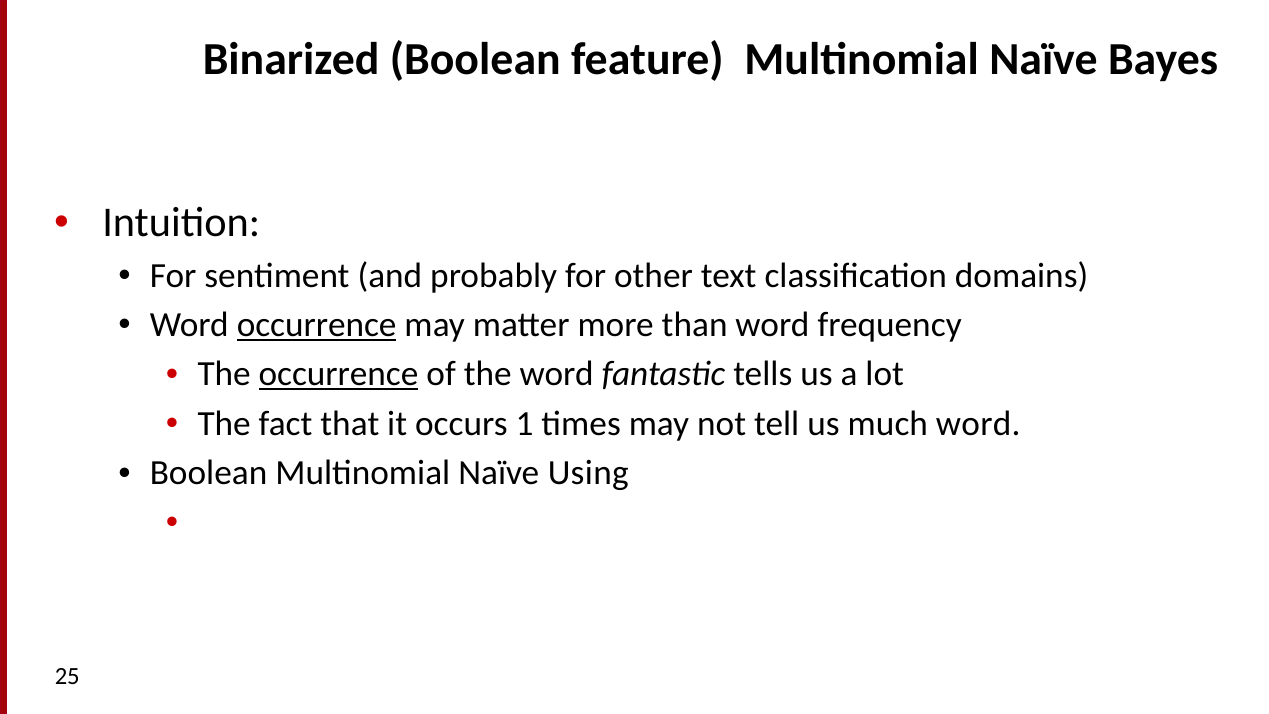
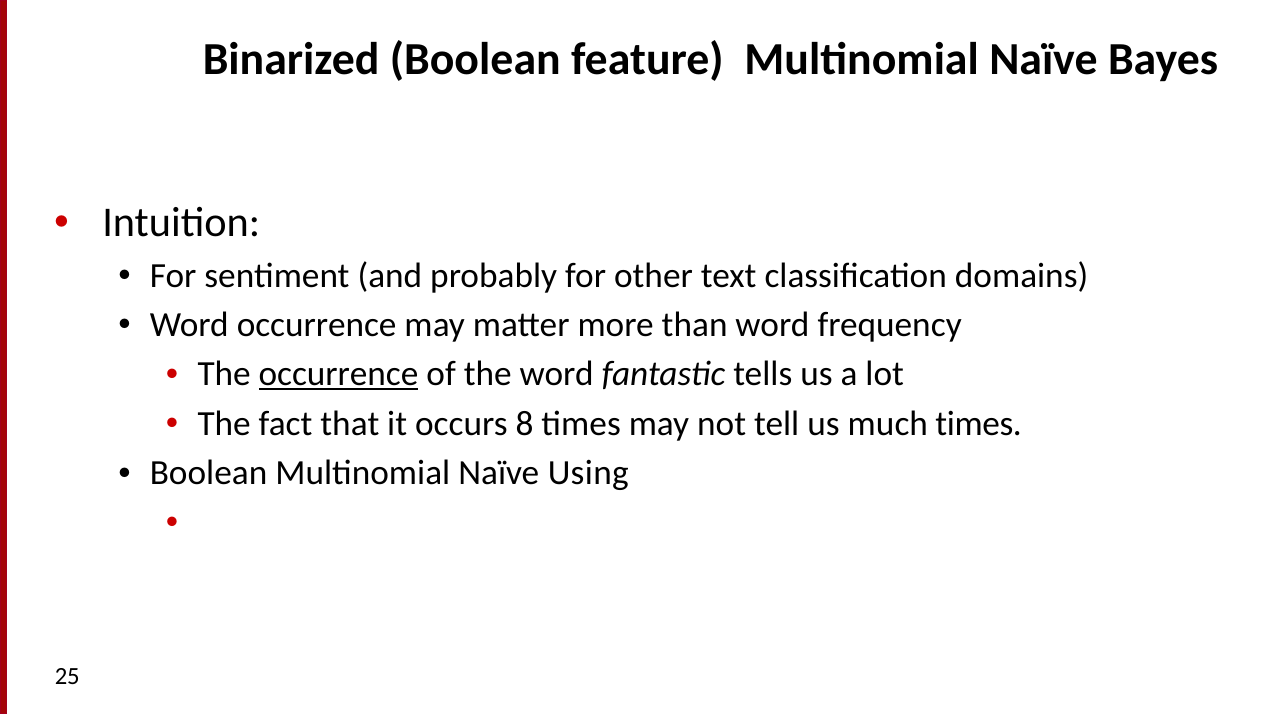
occurrence underline: present -> none (317, 325)
1: 1 -> 8 (525, 423)
much word: word -> times (979, 423)
